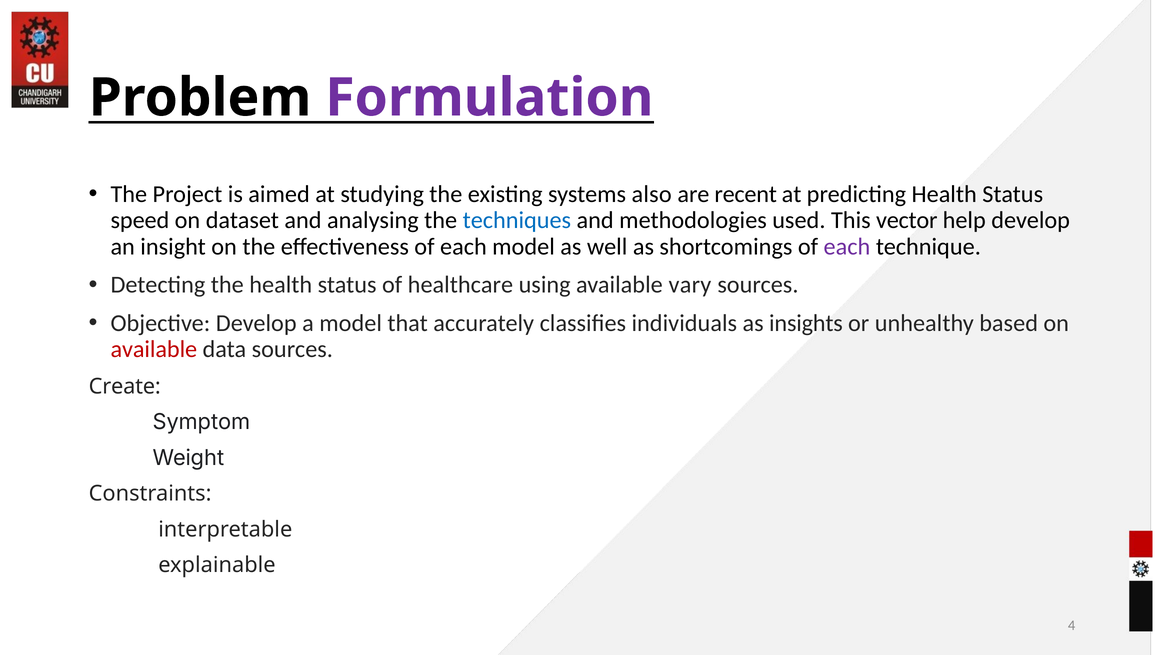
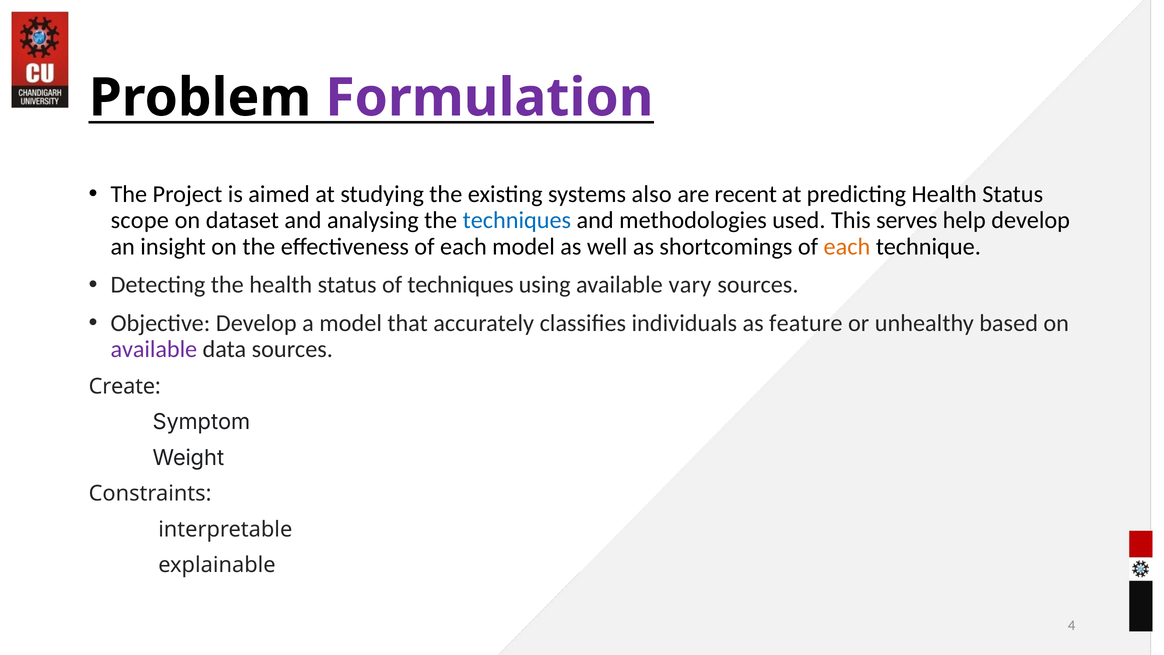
speed: speed -> scope (140, 220)
vector: vector -> serves (907, 220)
each colour: purple -> orange (847, 246)
of healthcare: healthcare -> techniques (461, 285)
insights: insights -> feature (806, 323)
available colour: red -> purple (154, 349)
